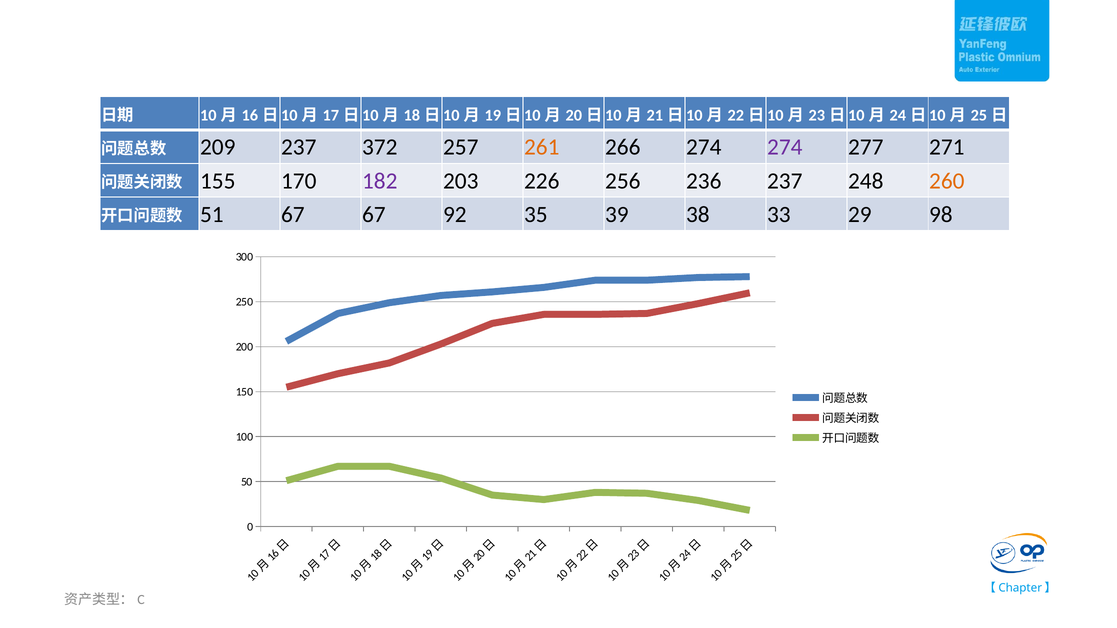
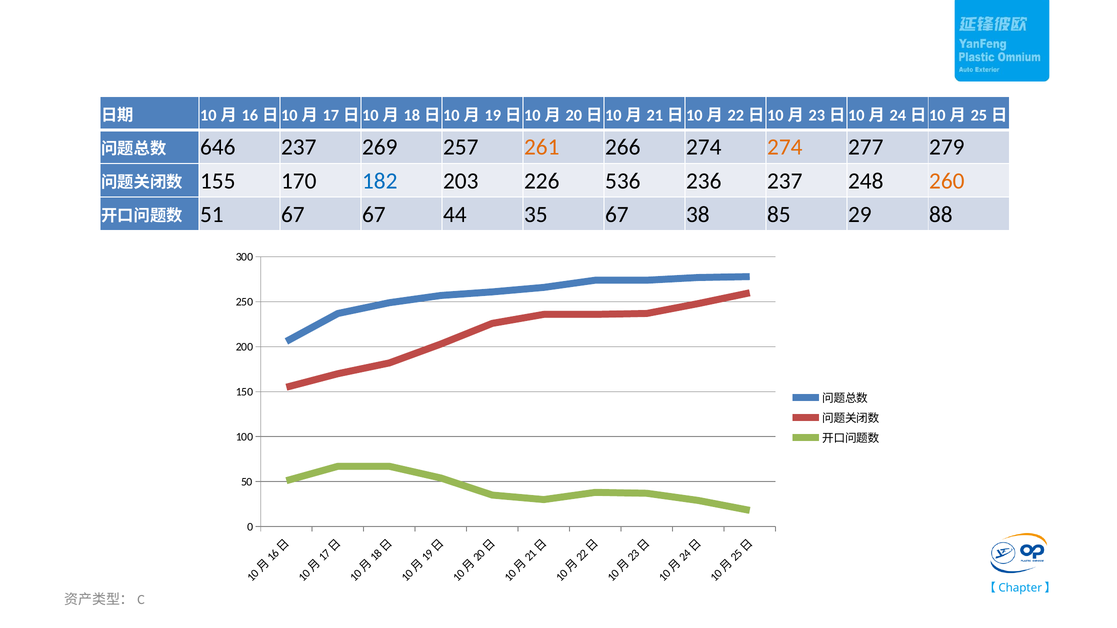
209: 209 -> 646 (218, 147)
372: 372 -> 269 (380, 147)
274 colour: purple -> orange (785, 147)
271: 271 -> 279 (947, 147)
182 colour: purple -> blue (380, 181)
256: 256 -> 536 (623, 181)
92: 92 -> 44 (455, 215)
35 39: 39 -> 67 (617, 215)
33: 33 -> 85 (779, 215)
98: 98 -> 88 (941, 215)
